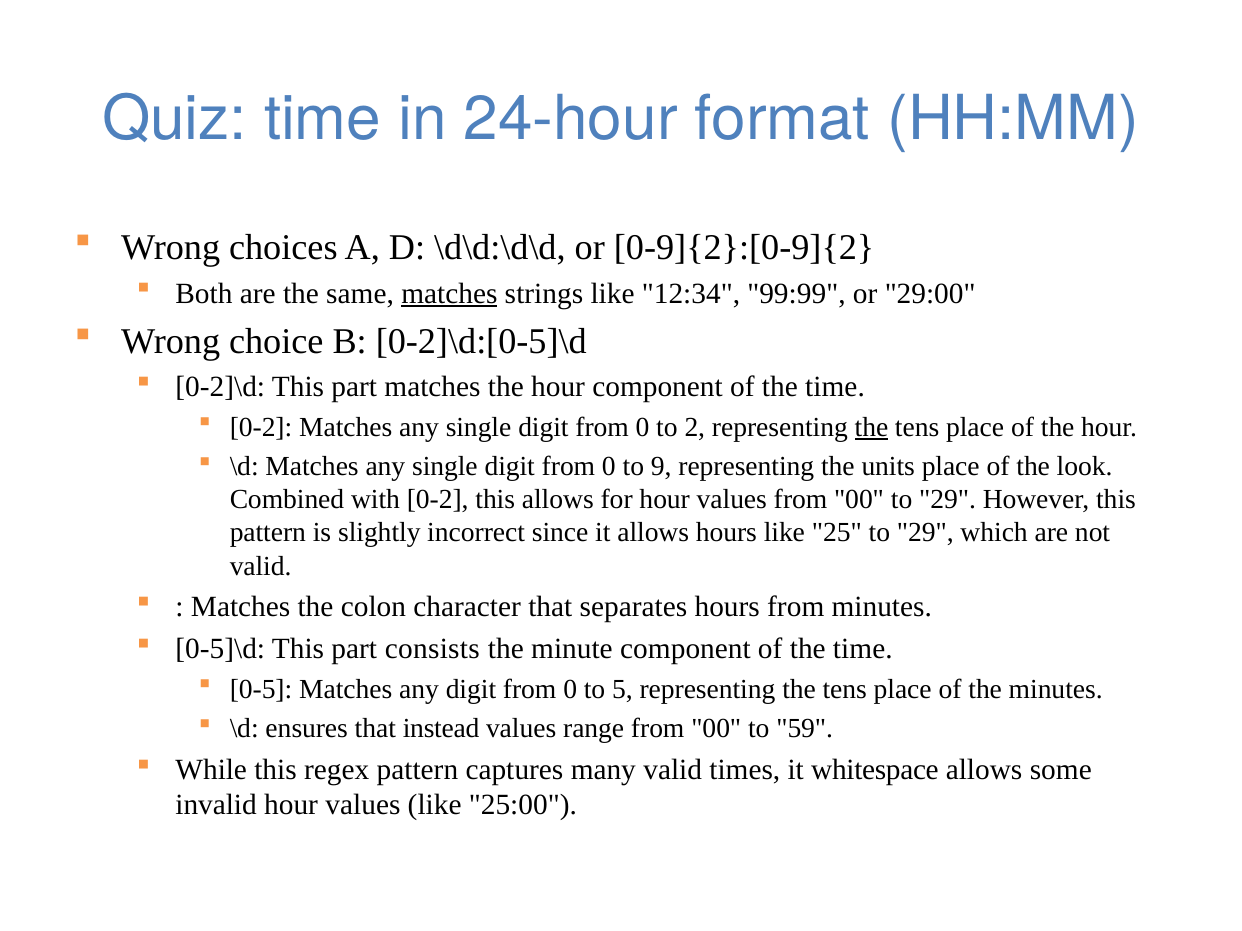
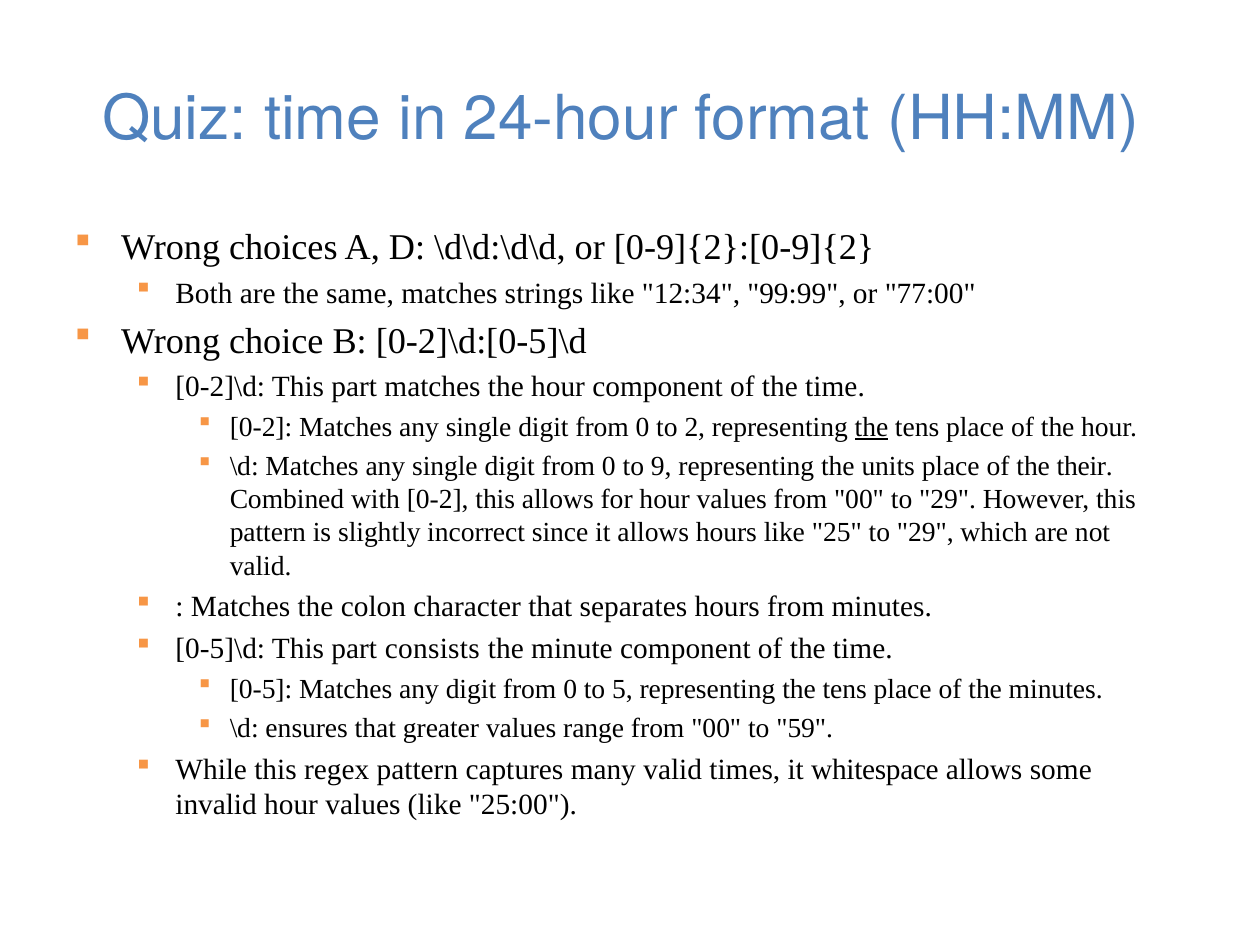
matches underline: present -> none (449, 294)
29:00: 29:00 -> 77:00 (930, 294)
look: look -> their (1085, 467)
instead: instead -> greater (441, 729)
